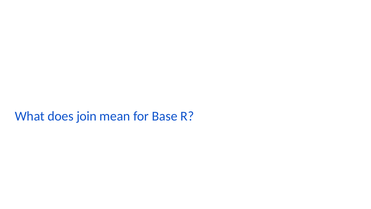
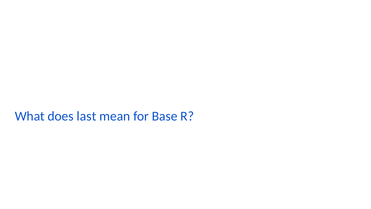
join: join -> last (86, 116)
